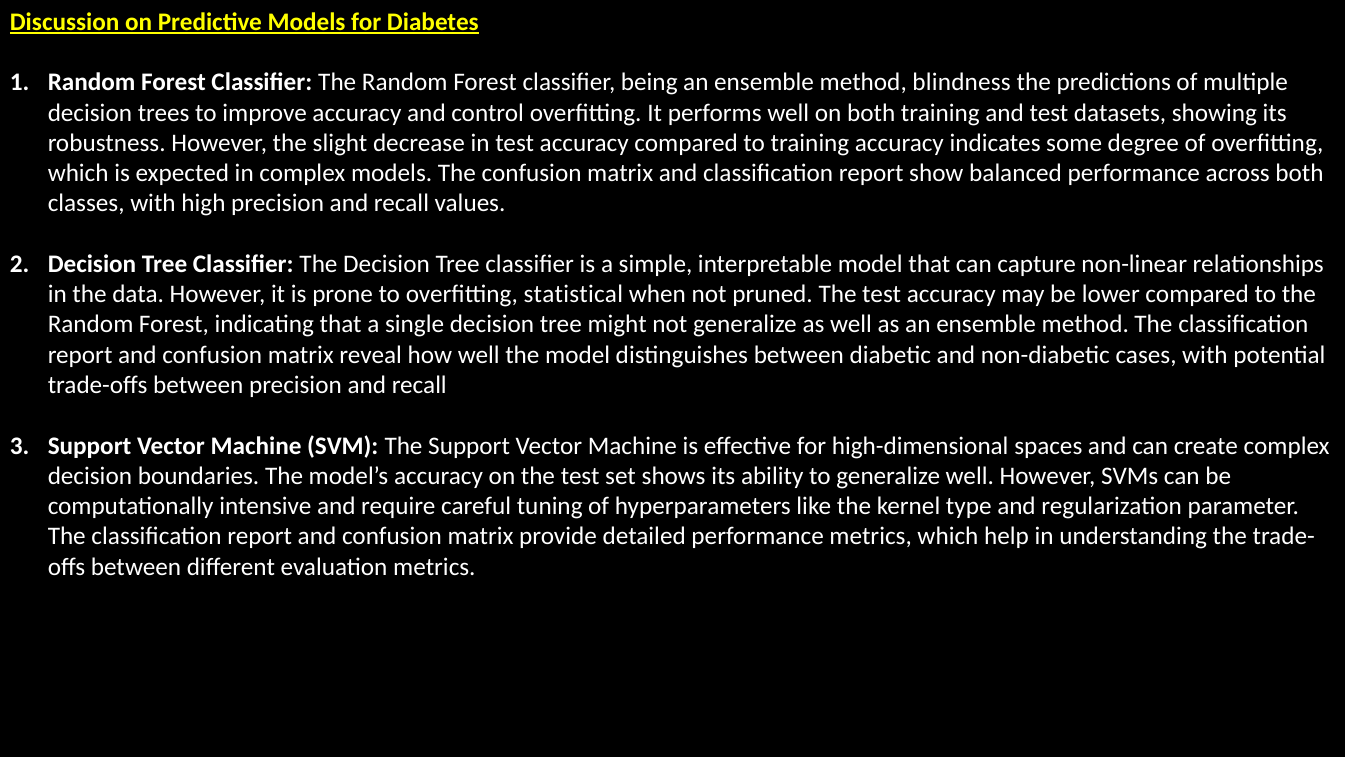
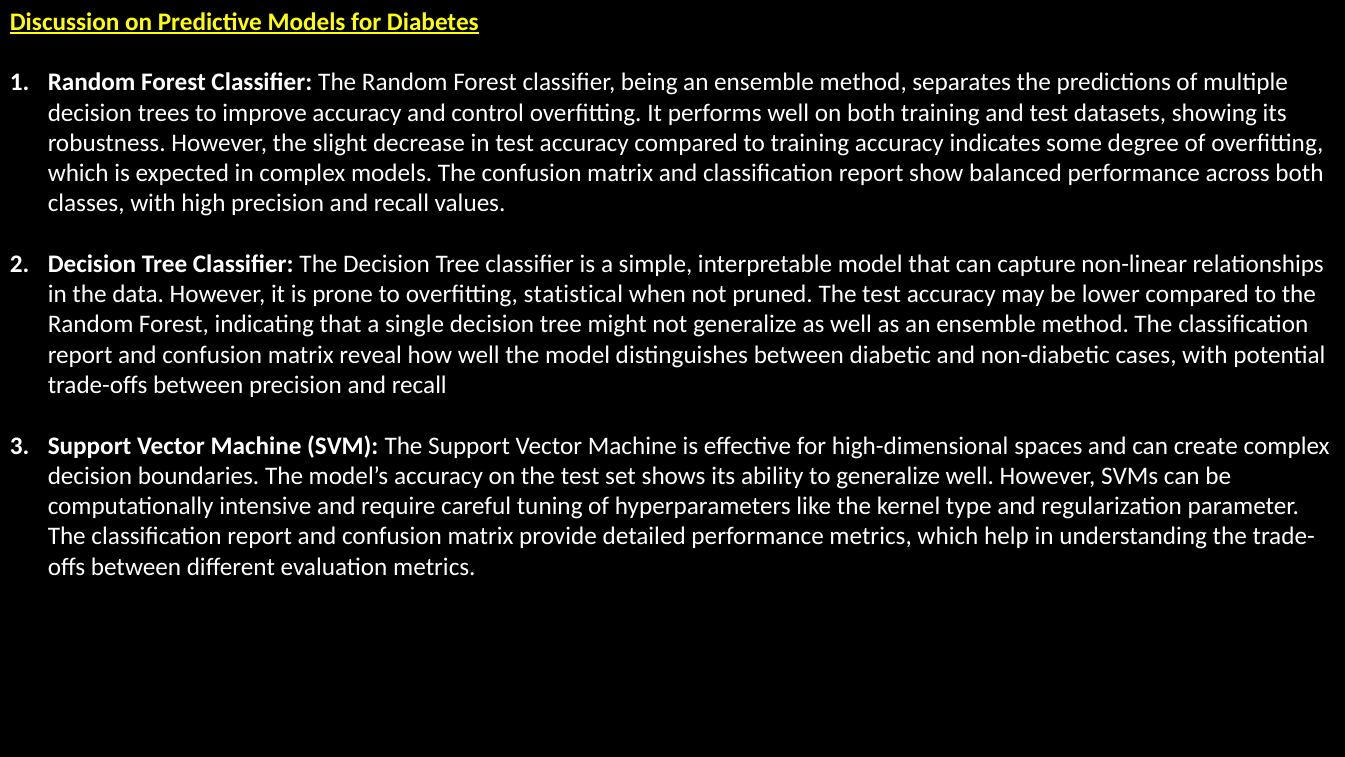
blindness: blindness -> separates (962, 82)
